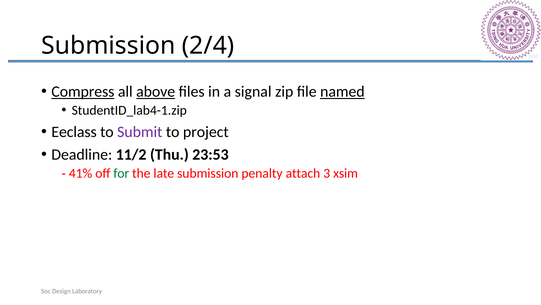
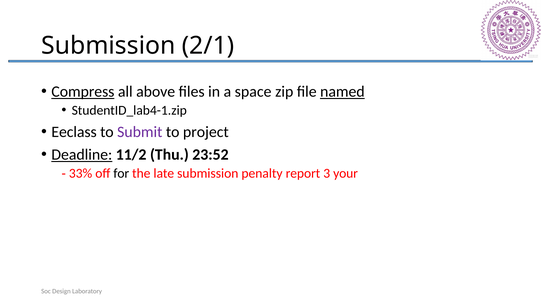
2/4: 2/4 -> 2/1 (208, 45)
above underline: present -> none (156, 91)
signal: signal -> space (253, 91)
Deadline underline: none -> present (82, 154)
23:53: 23:53 -> 23:52 (210, 154)
41%: 41% -> 33% (81, 173)
for colour: green -> black (121, 173)
attach: attach -> report (303, 173)
xsim: xsim -> your (346, 173)
